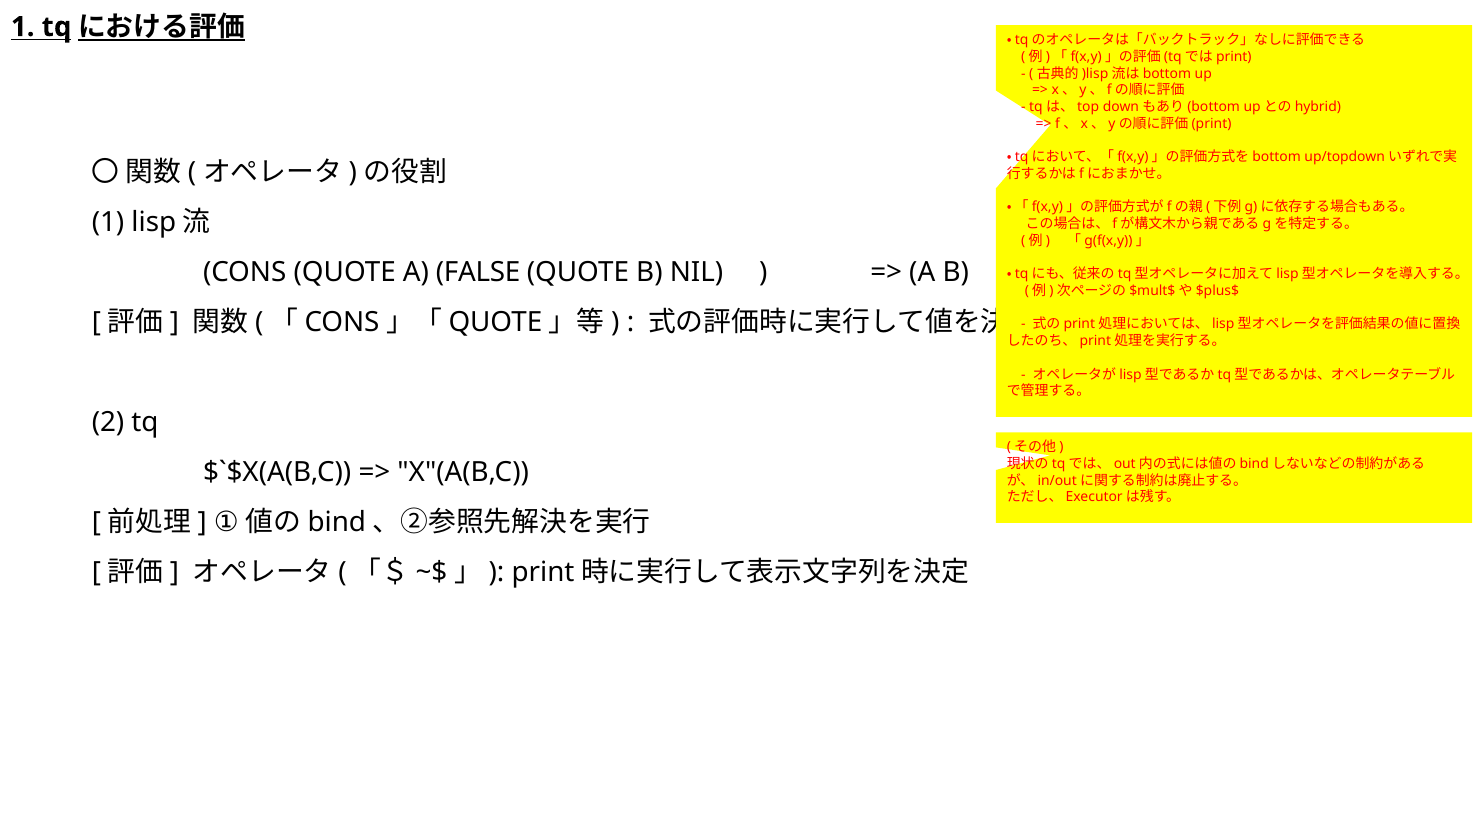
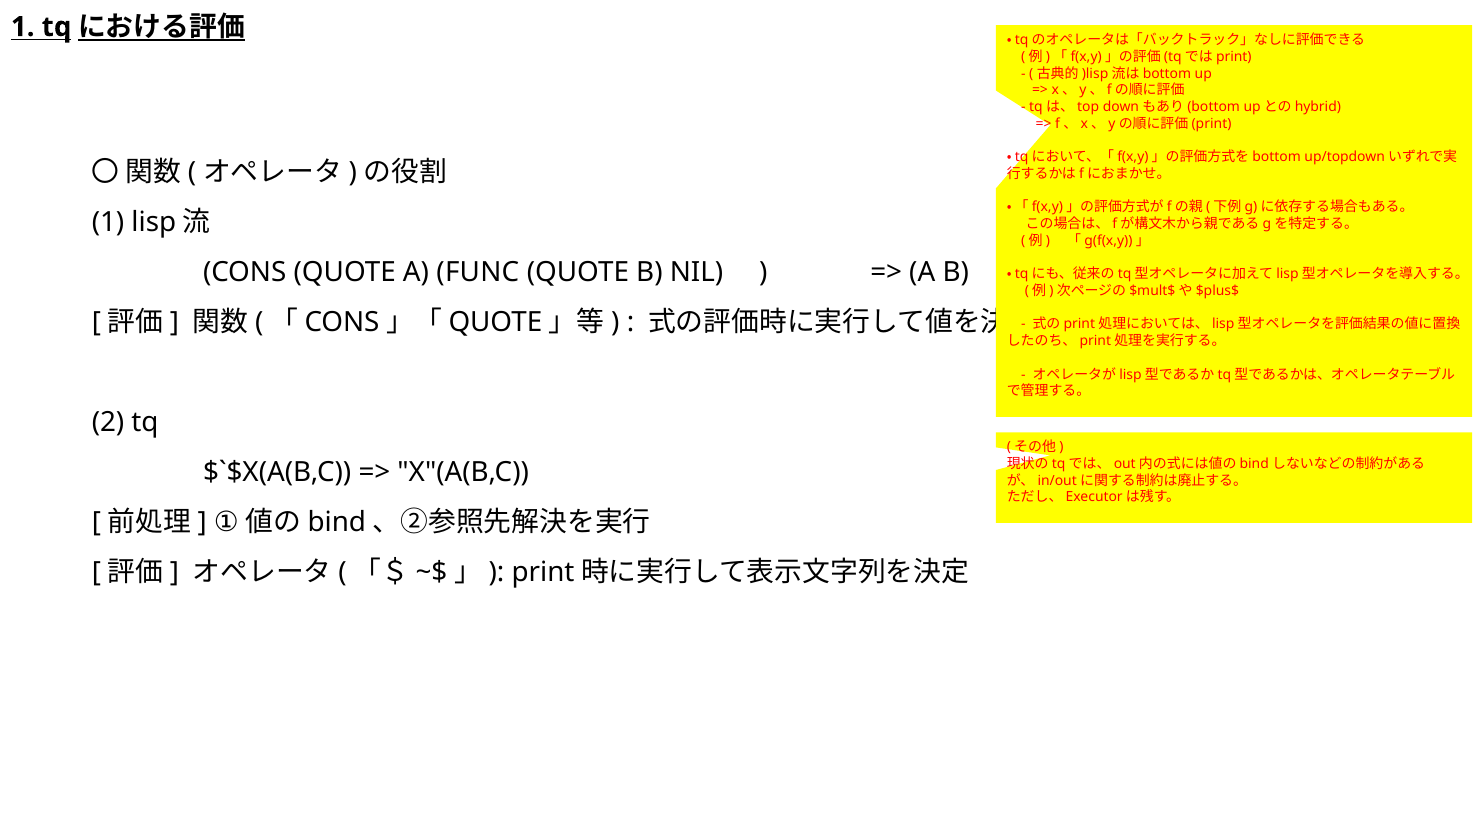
FALSE: FALSE -> FUNC (478, 272)
